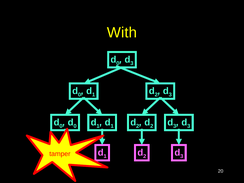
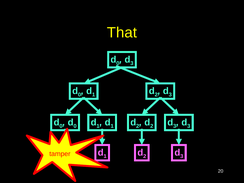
With: With -> That (122, 33)
